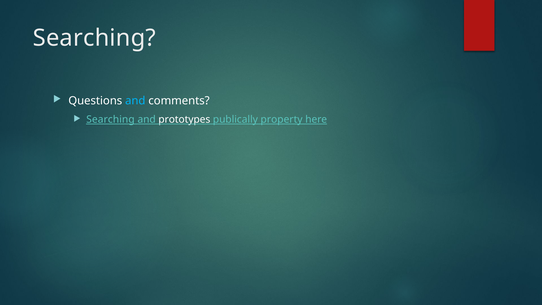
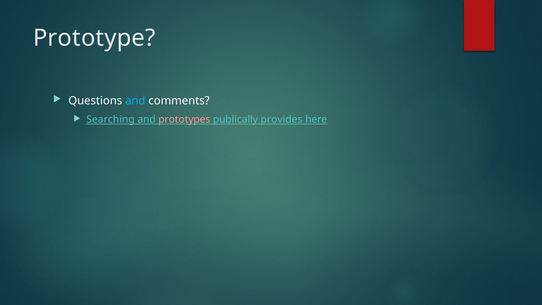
Searching: Searching -> Prototype (94, 38)
prototypes colour: white -> pink (184, 119)
property: property -> provides (282, 119)
